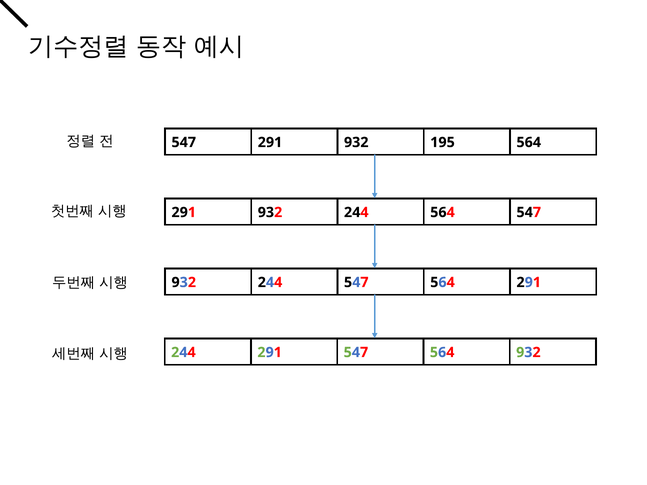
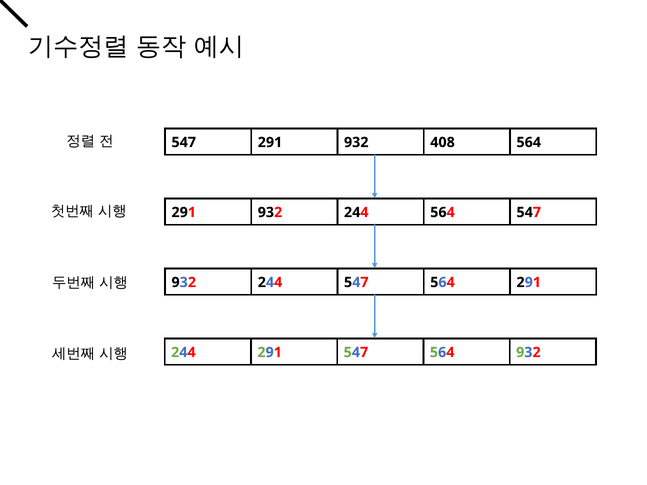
195: 195 -> 408 (443, 142)
